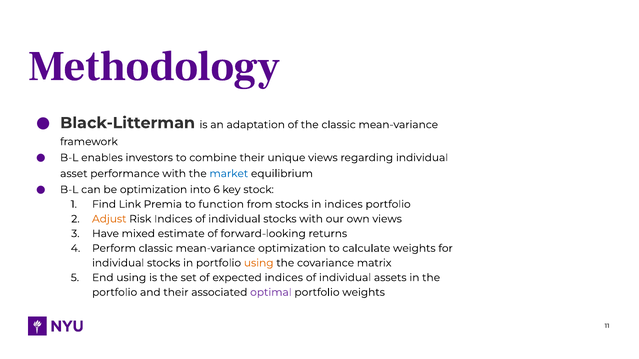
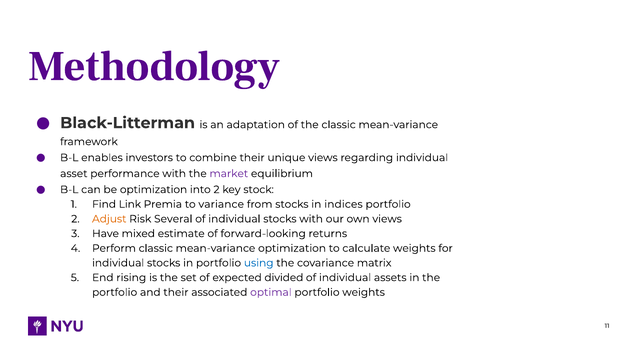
market colour: blue -> purple (229, 174)
into 6: 6 -> 2 (217, 190)
function: function -> variance (221, 204)
Risk Indices: Indices -> Several (173, 219)
using colour: orange -> blue (259, 263)
End using: using -> rising (131, 278)
expected indices: indices -> divided (284, 278)
